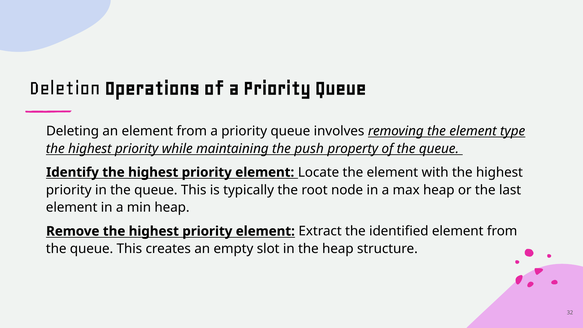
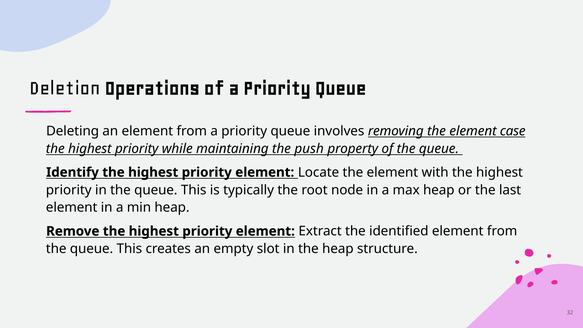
type: type -> case (513, 131)
